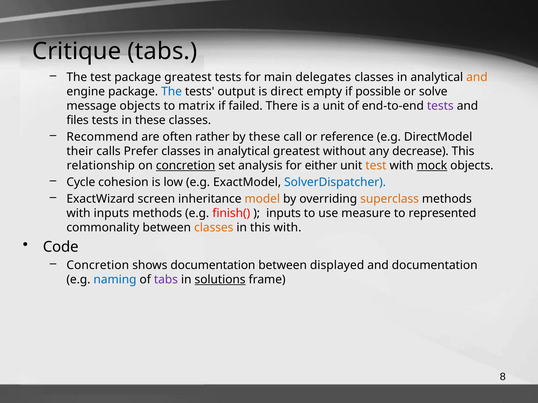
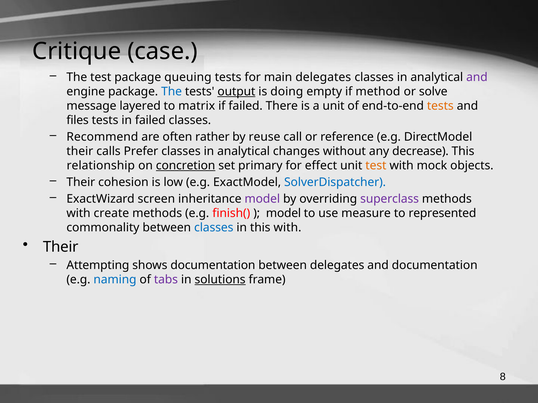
Critique tabs: tabs -> case (163, 51)
package greatest: greatest -> queuing (188, 77)
and colour: orange -> purple (477, 77)
output underline: none -> present (236, 92)
direct: direct -> doing (287, 92)
possible: possible -> method (378, 92)
message objects: objects -> layered (140, 106)
tests colour: purple -> orange (440, 106)
in these: these -> failed (150, 120)
by these: these -> reuse (265, 137)
analytical greatest: greatest -> changes (296, 151)
analysis: analysis -> primary (260, 166)
either: either -> effect (321, 166)
mock underline: present -> none (432, 166)
Cycle: Cycle -> Their (81, 182)
model colour: orange -> purple (262, 199)
superclass colour: orange -> purple (390, 199)
with inputs: inputs -> create (111, 214)
inputs: inputs -> model (284, 214)
classes colour: orange -> blue (214, 228)
Code: Code -> Their (61, 247)
Concretion: Concretion -> Attempting (98, 266)
between displayed: displayed -> delegates (337, 266)
